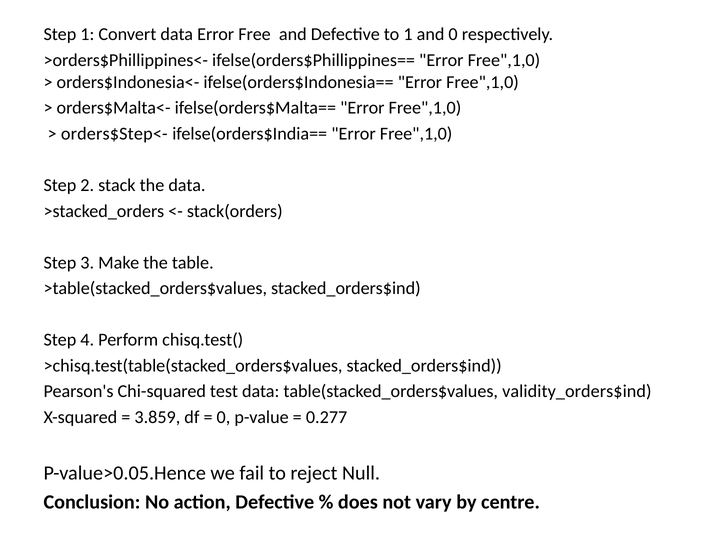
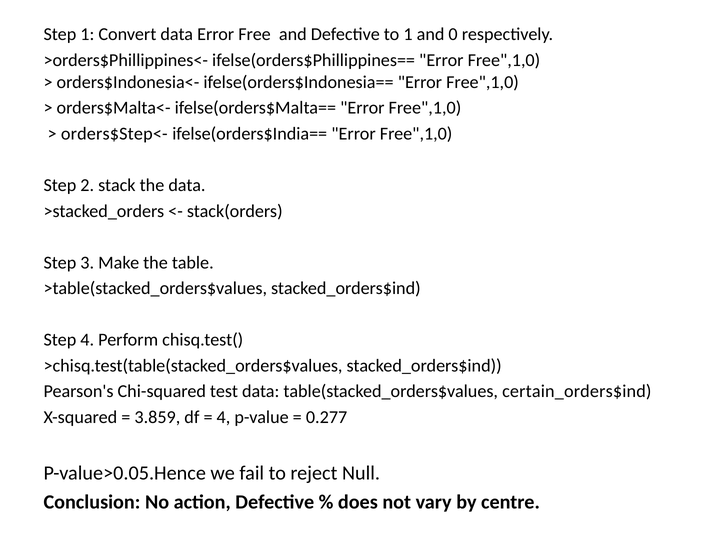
validity_orders$ind: validity_orders$ind -> certain_orders$ind (577, 392)
0: 0 -> 4 (223, 417)
